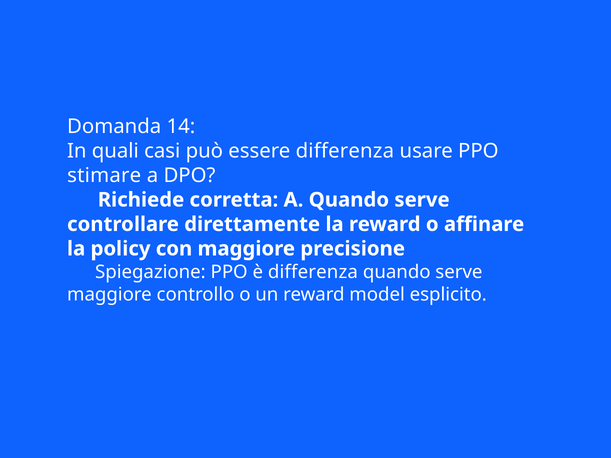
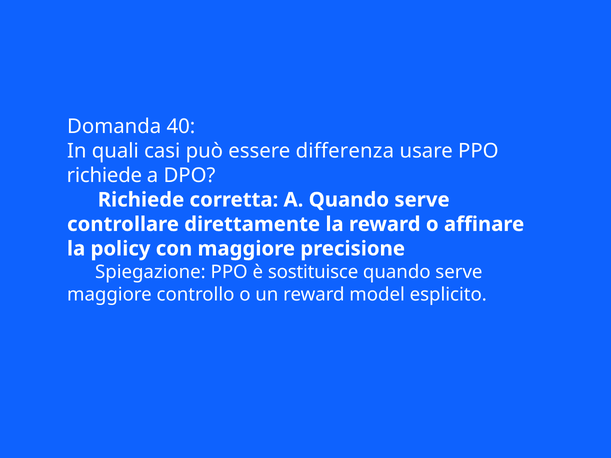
14: 14 -> 40 (181, 127)
stimare: stimare -> richiede (104, 175)
è differenza: differenza -> sostituisce (313, 272)
